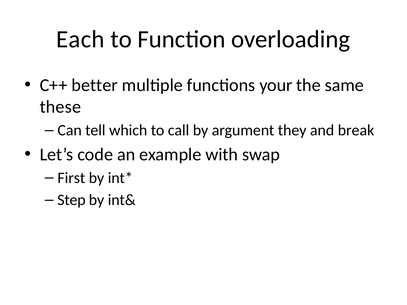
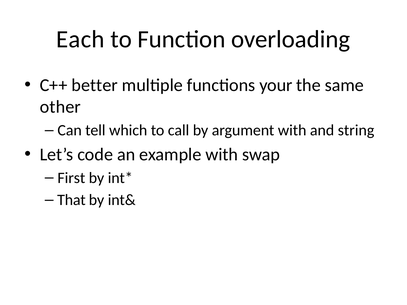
these: these -> other (60, 107)
argument they: they -> with (292, 130)
break: break -> string (356, 130)
Step: Step -> That (71, 200)
